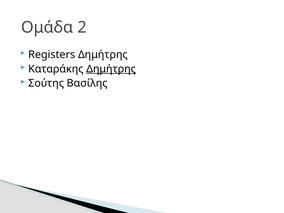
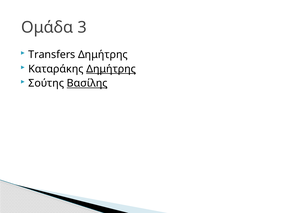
2: 2 -> 3 (82, 27)
Registers: Registers -> Transfers (52, 55)
Βασίλης underline: none -> present (87, 83)
